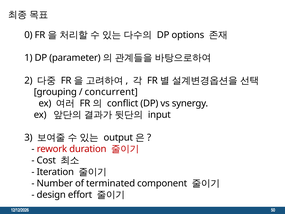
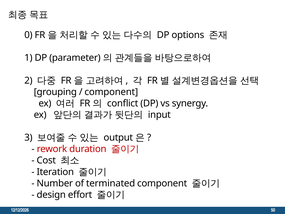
concurrent: concurrent -> component (111, 92)
